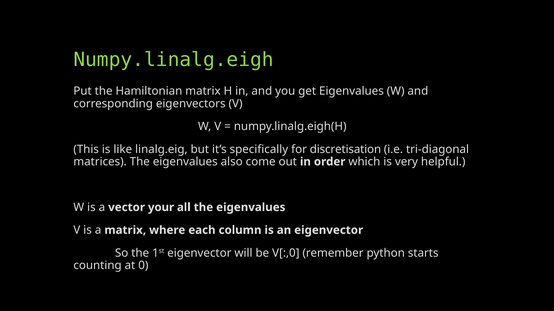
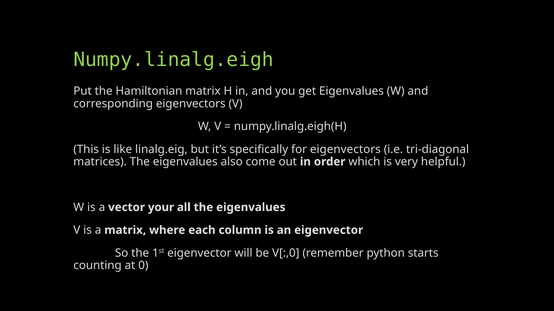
for discretisation: discretisation -> eigenvectors (345, 150)
